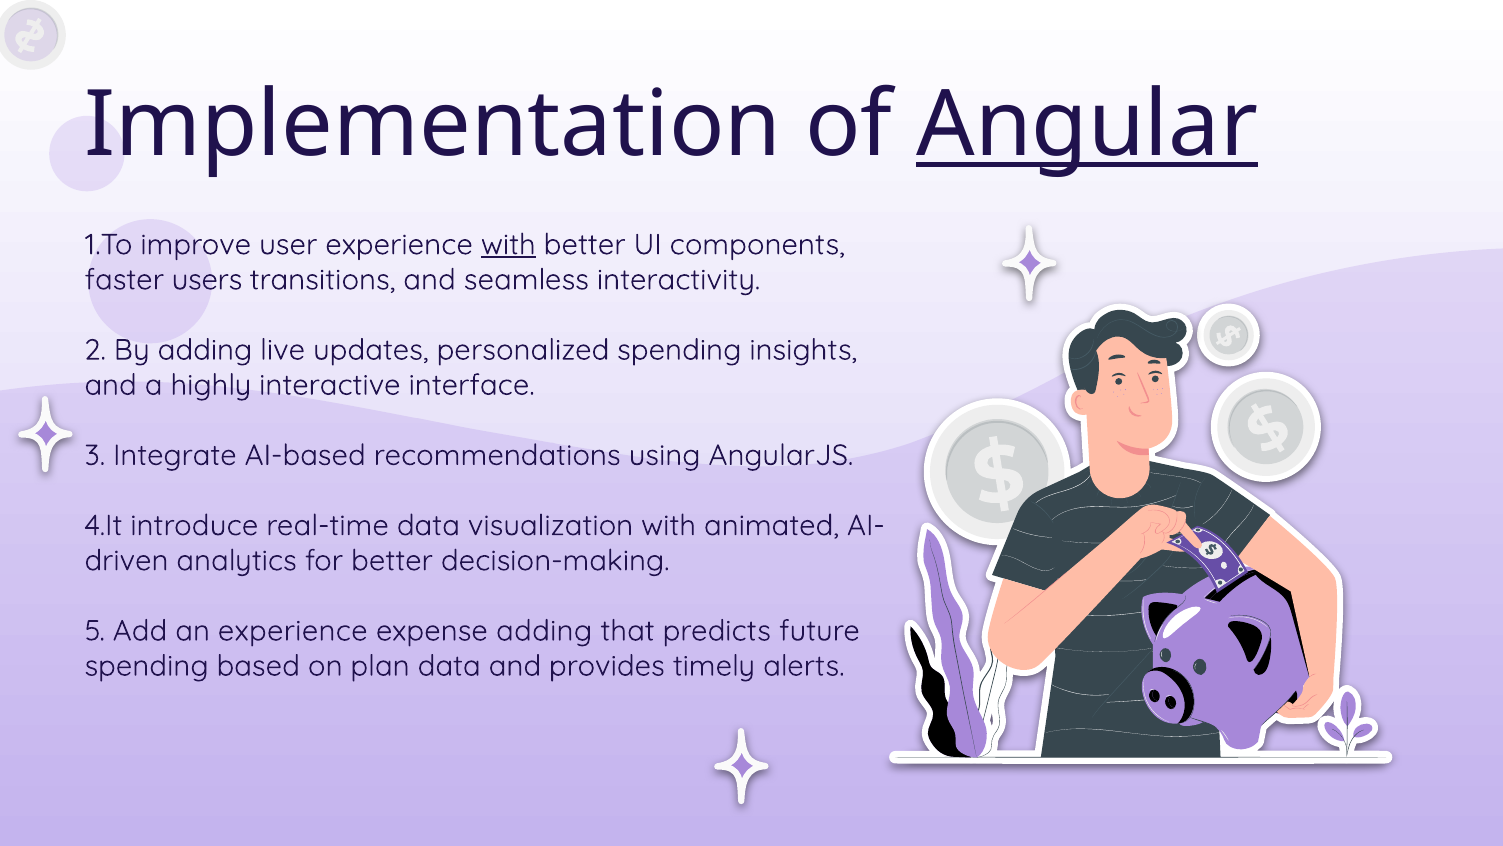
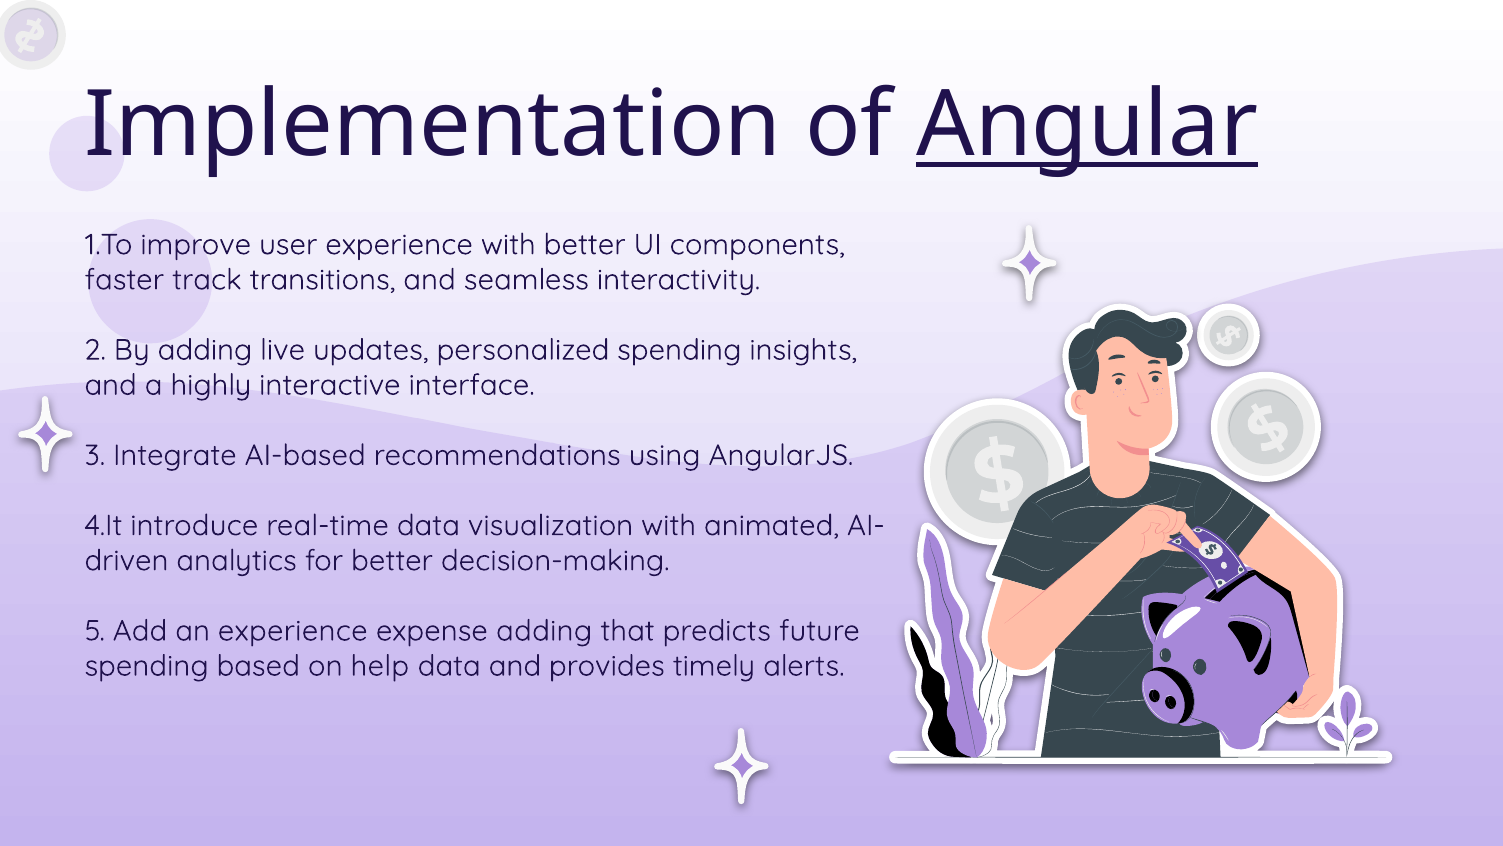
with underline: present -> none (508, 245)
users: users -> track (207, 280)
plan: plan -> help (380, 666)
